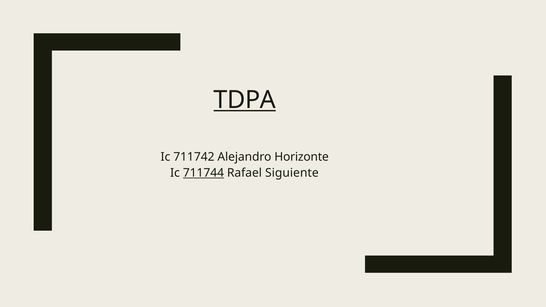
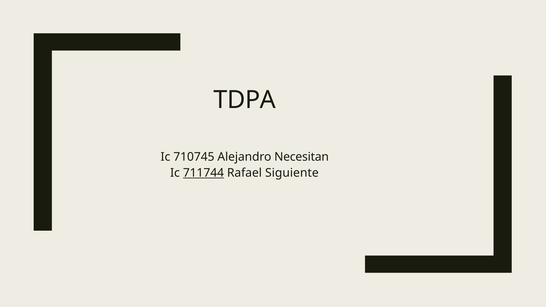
TDPA underline: present -> none (245, 100)
711742: 711742 -> 710745 (194, 157)
Horizonte: Horizonte -> Necesitan (302, 157)
